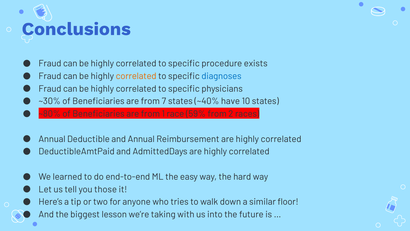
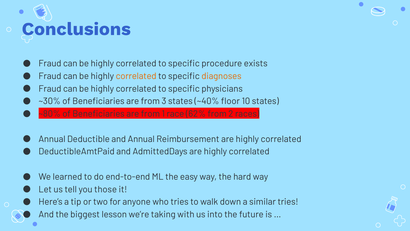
diagnoses colour: blue -> orange (221, 76)
7: 7 -> 3 (164, 101)
have: have -> floor (230, 101)
59%: 59% -> 62% (196, 114)
similar floor: floor -> tries (288, 202)
